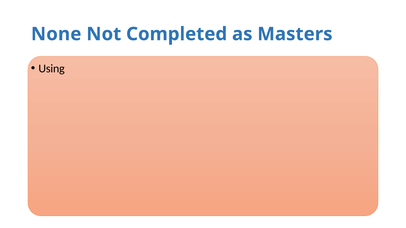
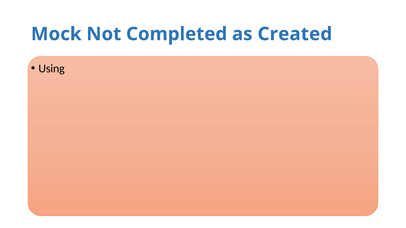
None: None -> Mock (56, 34)
Masters: Masters -> Created (295, 34)
